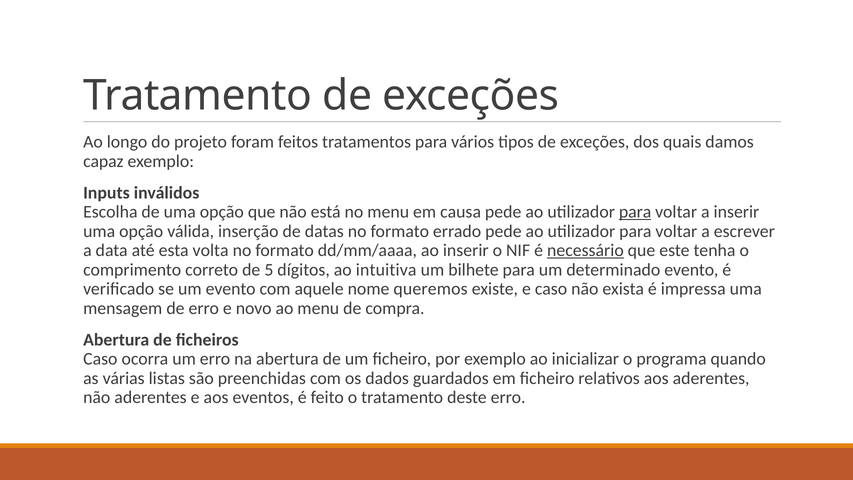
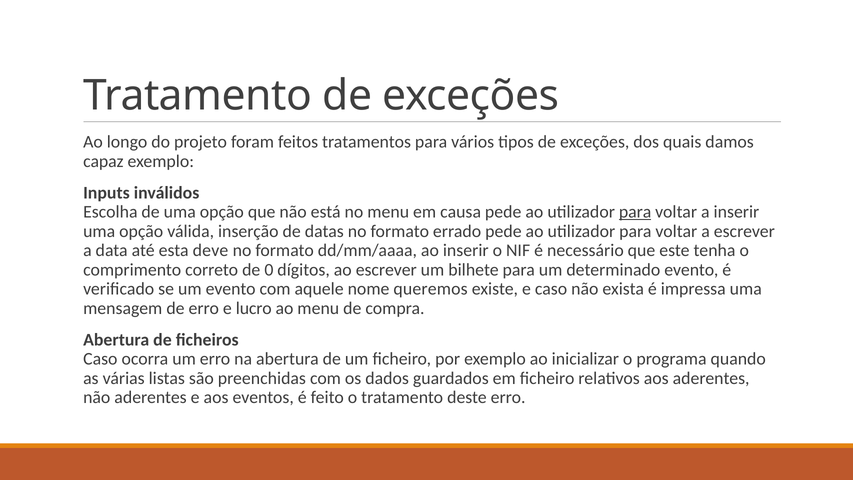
volta: volta -> deve (211, 250)
necessário underline: present -> none (585, 250)
5: 5 -> 0 (269, 270)
ao intuitiva: intuitiva -> escrever (386, 270)
novo: novo -> lucro (254, 308)
